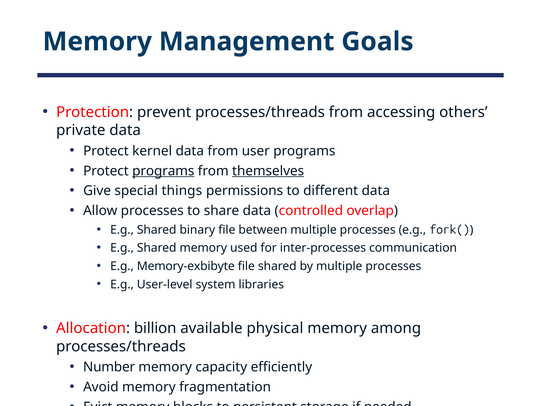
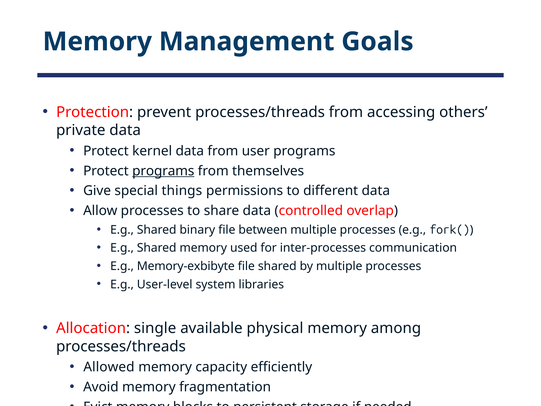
themselves underline: present -> none (268, 171)
billion: billion -> single (155, 328)
Number: Number -> Allowed (109, 367)
